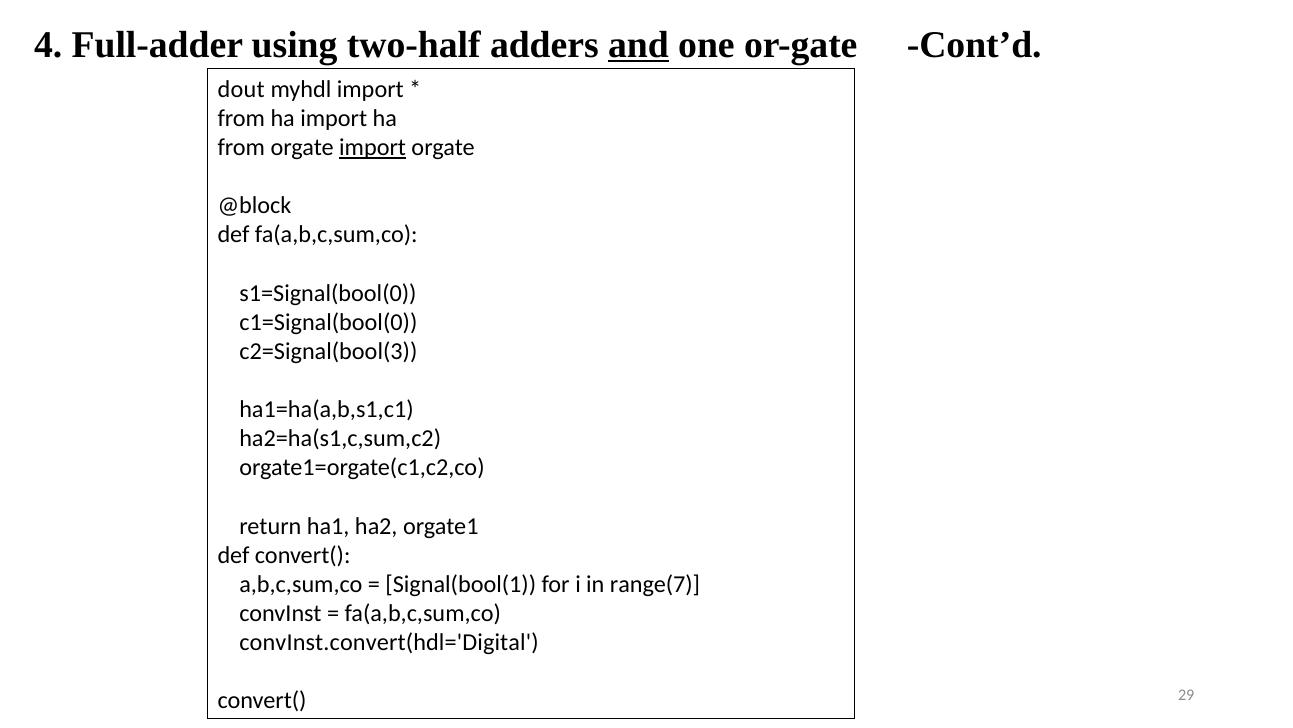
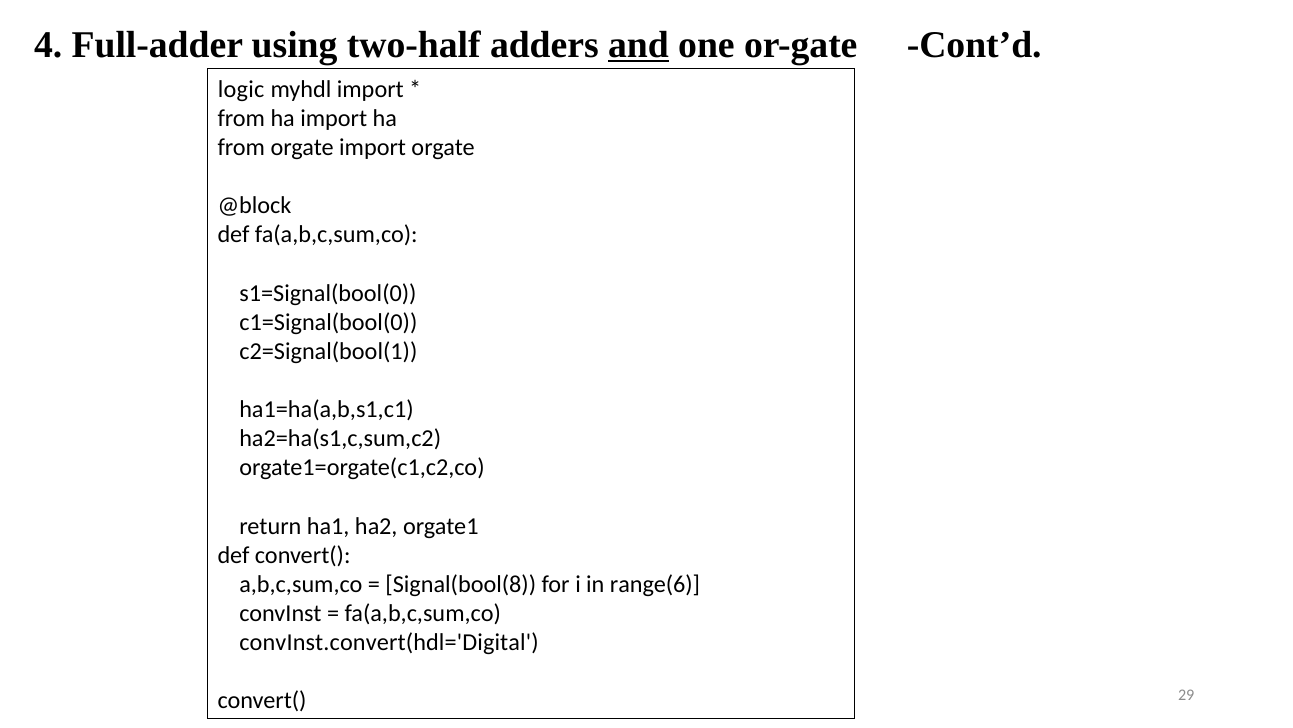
dout: dout -> logic (241, 89)
import underline: present -> none (373, 147)
c2=Signal(bool(3: c2=Signal(bool(3 -> c2=Signal(bool(1 (328, 351)
Signal(bool(1: Signal(bool(1 -> Signal(bool(8 (461, 584)
range(7: range(7 -> range(6 (655, 584)
